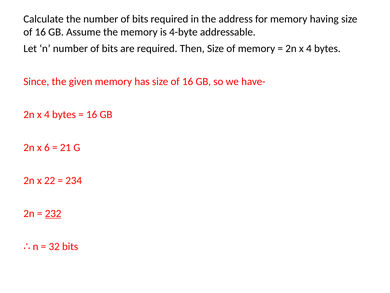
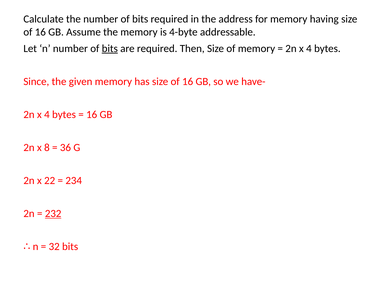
bits underline: none -> present (110, 48)
6: 6 -> 8 (47, 147)
21: 21 -> 36 (65, 147)
